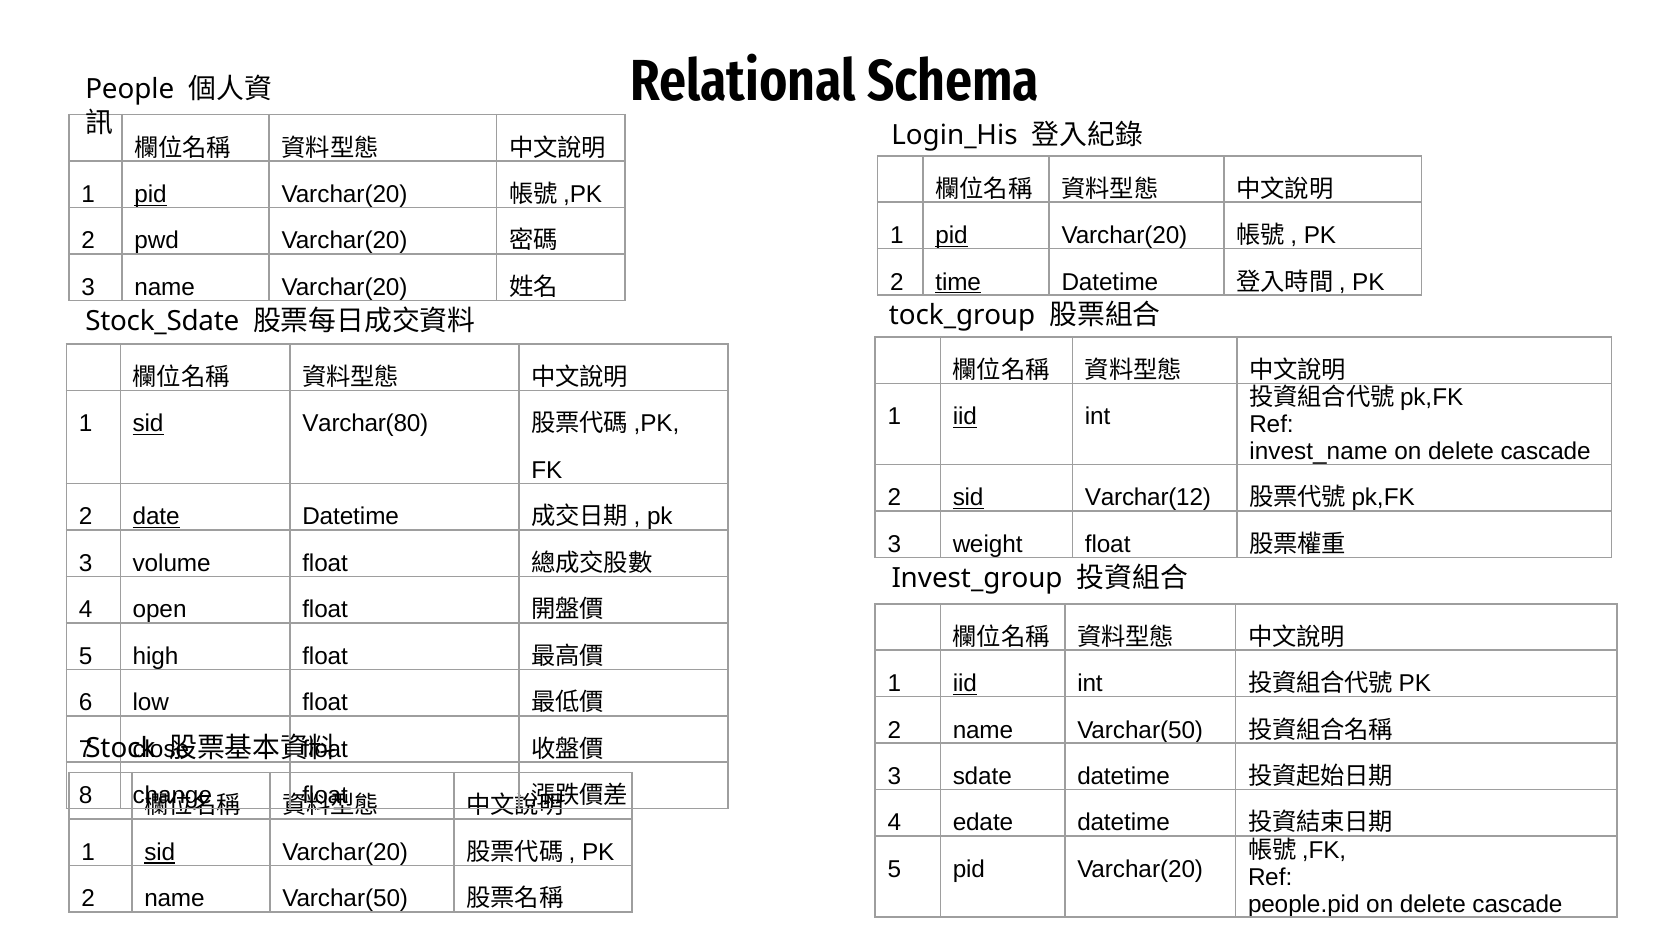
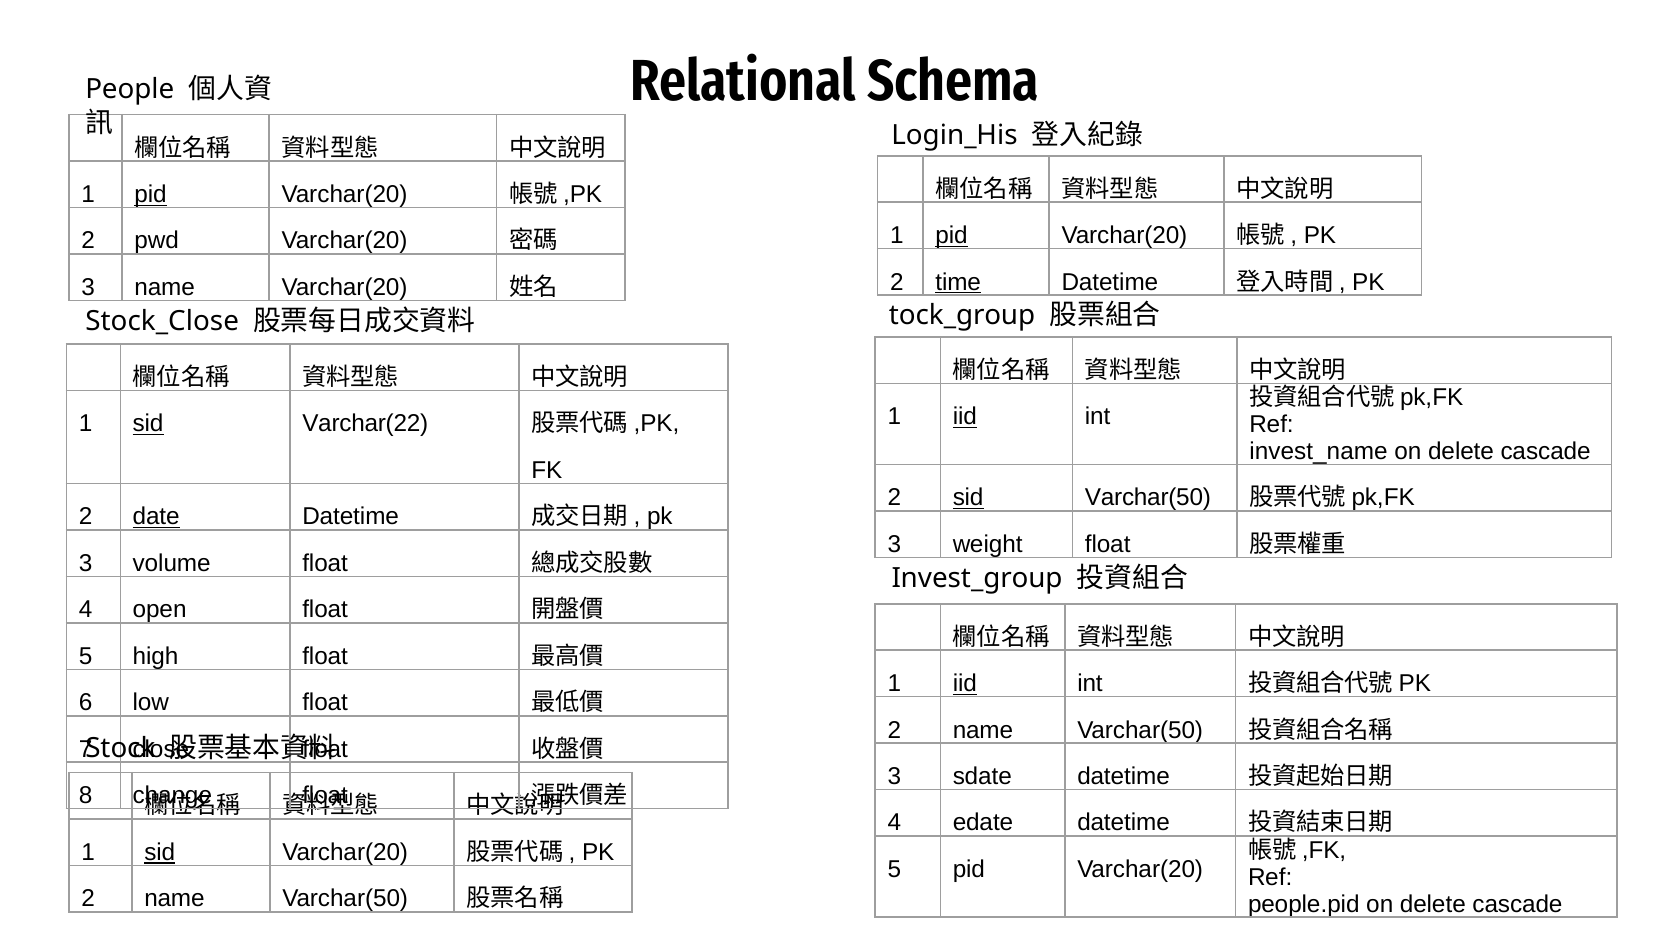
Stock_Sdate: Stock_Sdate -> Stock_Close (162, 321)
Varchar(80: Varchar(80 -> Varchar(22 (365, 424)
sid Varchar(12: Varchar(12 -> Varchar(50 (1148, 498)
